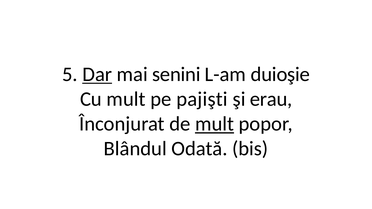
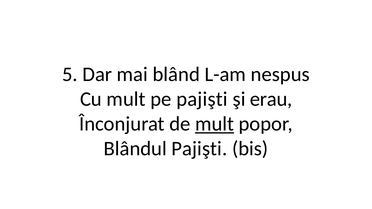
Dar underline: present -> none (97, 74)
senini: senini -> blând (176, 74)
duioşie: duioşie -> nespus (280, 74)
Blândul Odată: Odată -> Pajişti (199, 149)
